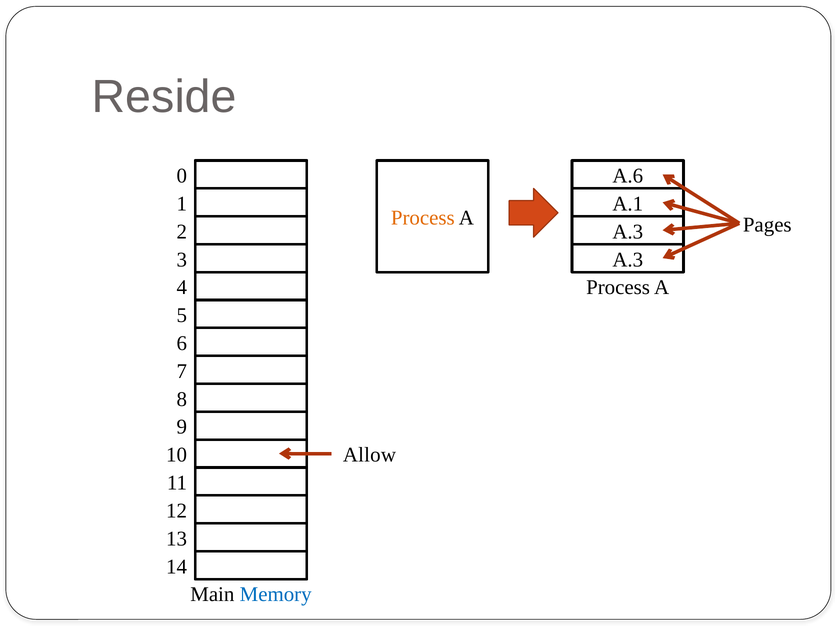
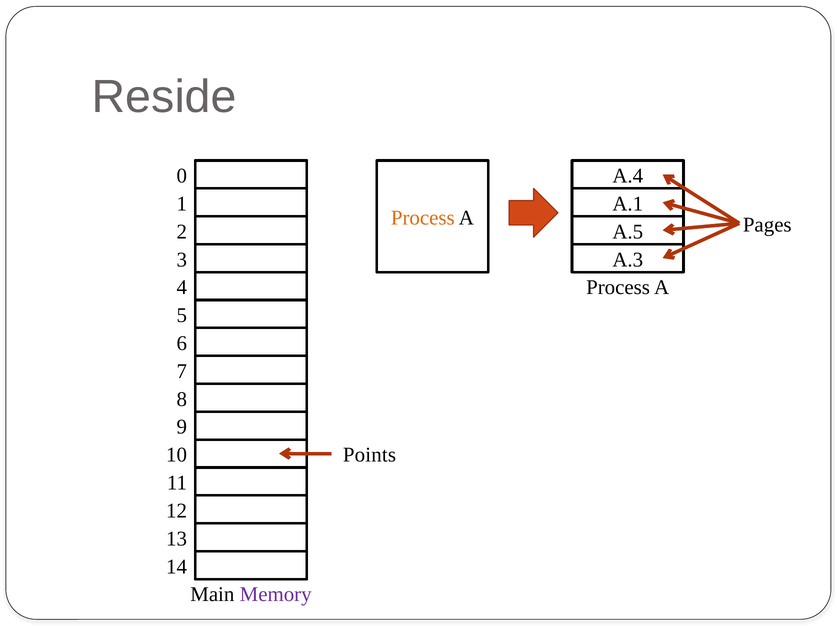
A.6: A.6 -> A.4 (628, 176)
A.3: A.3 -> A.5 (628, 232)
Allow: Allow -> Points (369, 455)
Memory colour: blue -> purple (276, 594)
